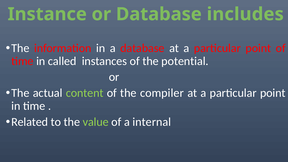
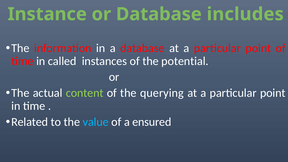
compiler: compiler -> querying (162, 93)
value colour: light green -> light blue (96, 122)
internal: internal -> ensured (152, 122)
